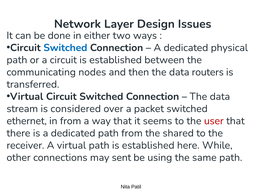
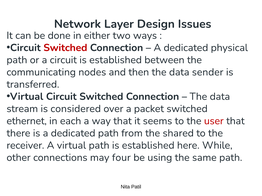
Switched colour: blue -> red (65, 48)
routers: routers -> sender (208, 72)
in from: from -> each (71, 121)
sent: sent -> four (121, 158)
